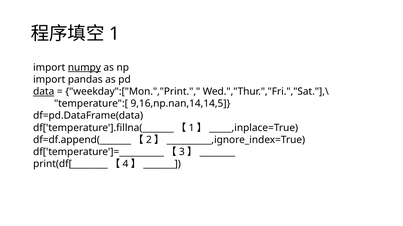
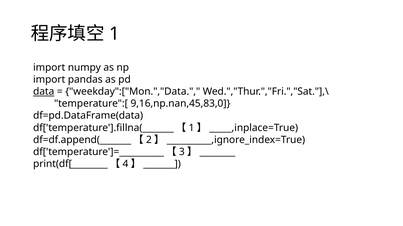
numpy underline: present -> none (84, 68)
weekday":["Mon.","Print: weekday":["Mon.","Print -> weekday":["Mon.","Data (133, 92)
9,16,np.nan,14,14,5: 9,16,np.nan,14,14,5 -> 9,16,np.nan,45,83,0 (180, 104)
